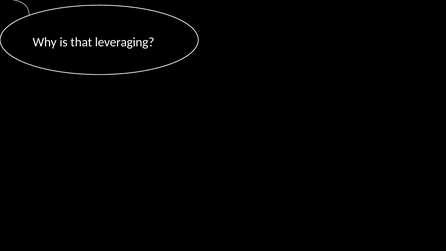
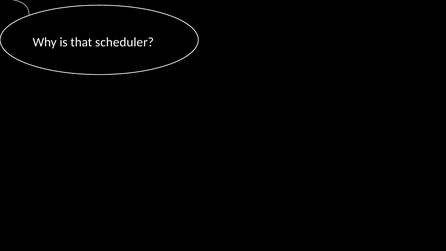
leveraging: leveraging -> scheduler (124, 42)
